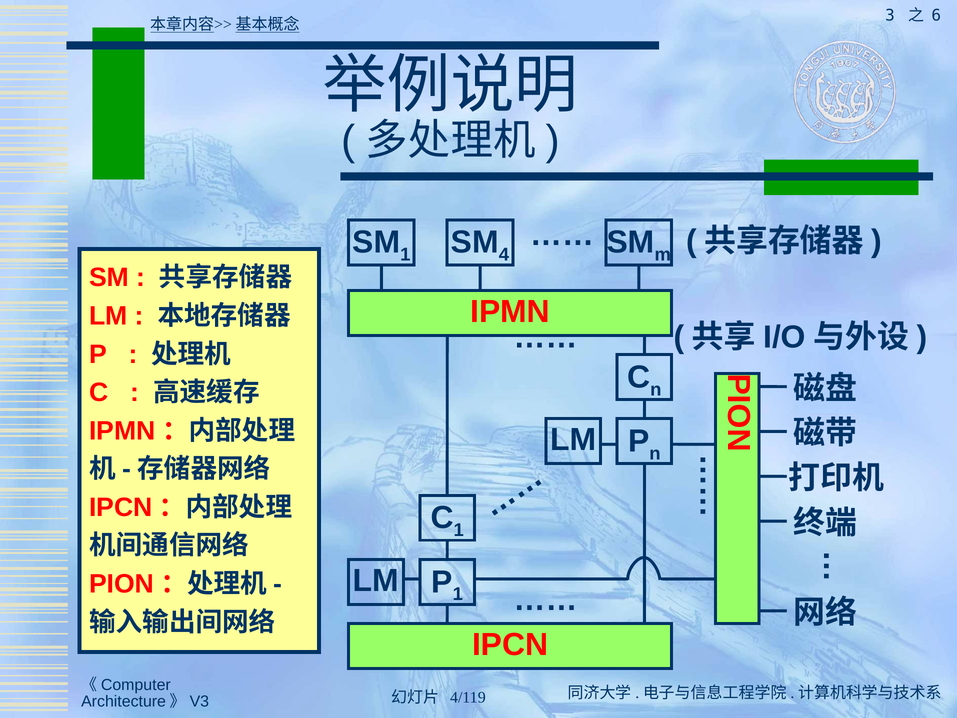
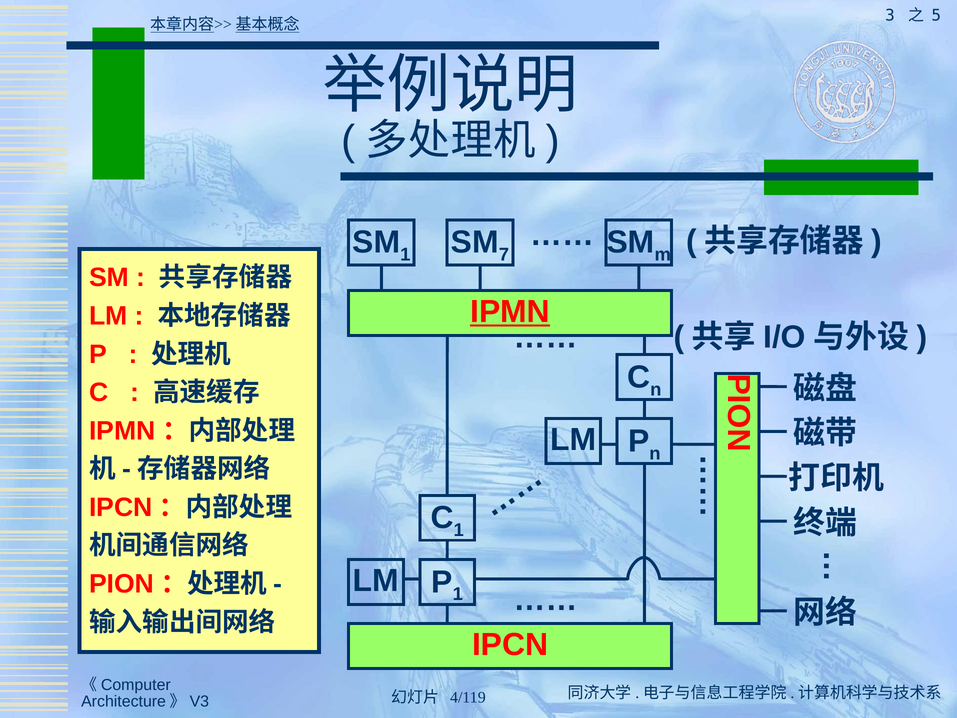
6: 6 -> 5 (936, 16)
4: 4 -> 7 (504, 255)
IPMN underline: none -> present (510, 311)
